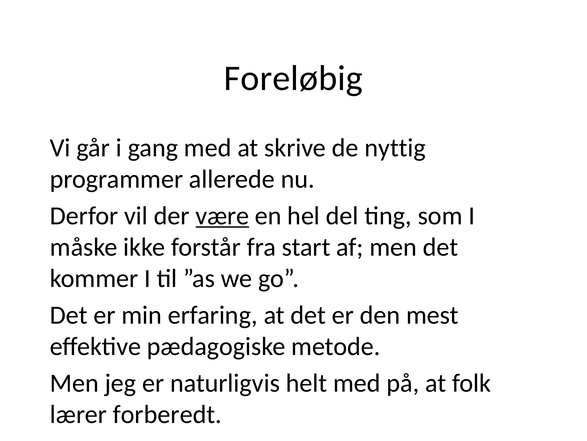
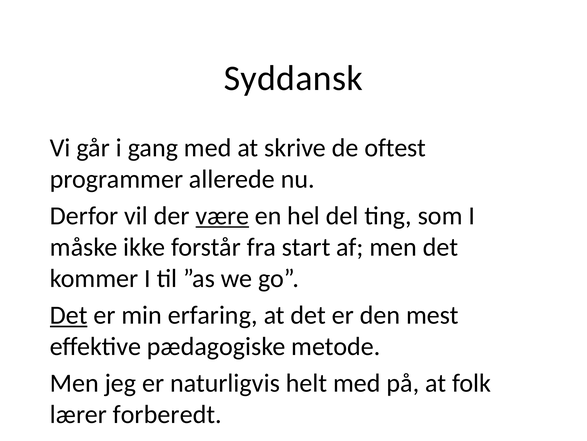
Foreløbig: Foreløbig -> Syddansk (293, 78)
nyttig: nyttig -> oftest (395, 148)
Det underline: none -> present (69, 315)
